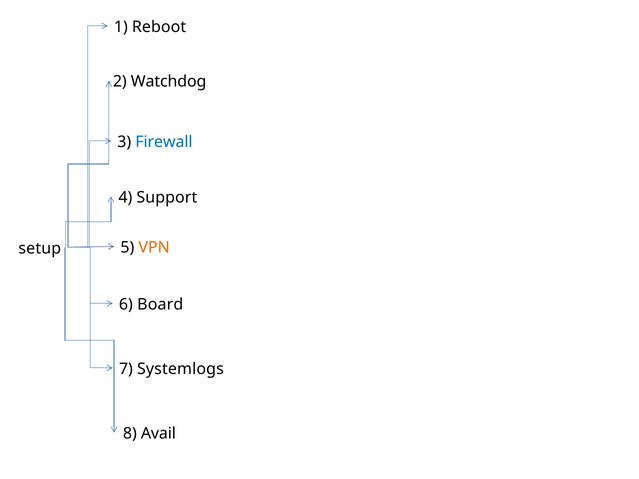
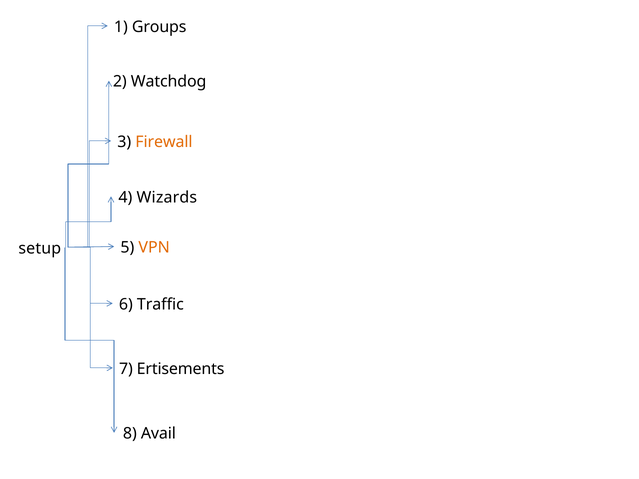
Reboot: Reboot -> Groups (159, 27)
Firewall colour: blue -> orange (164, 142)
Support: Support -> Wizards (167, 197)
Board: Board -> Traffic (160, 305)
Systemlogs: Systemlogs -> Ertisements (181, 369)
